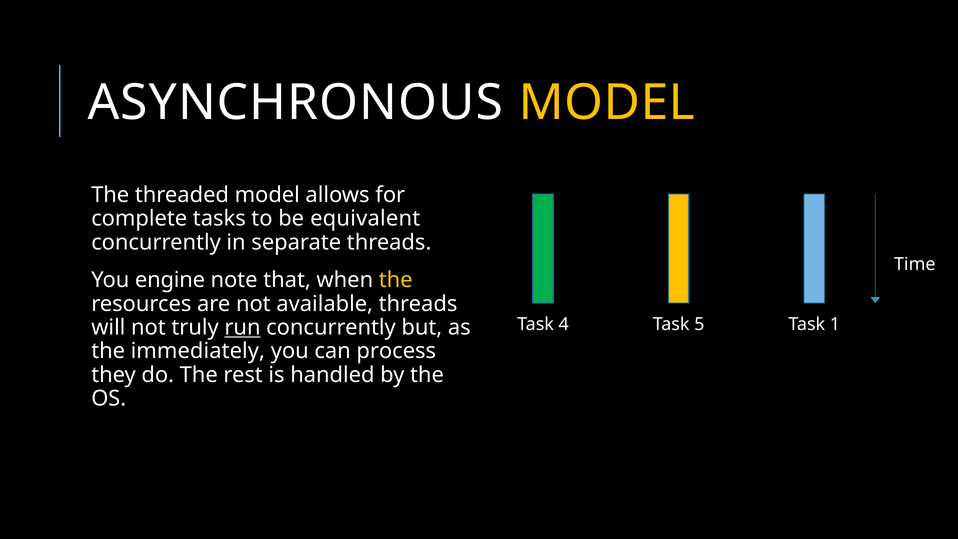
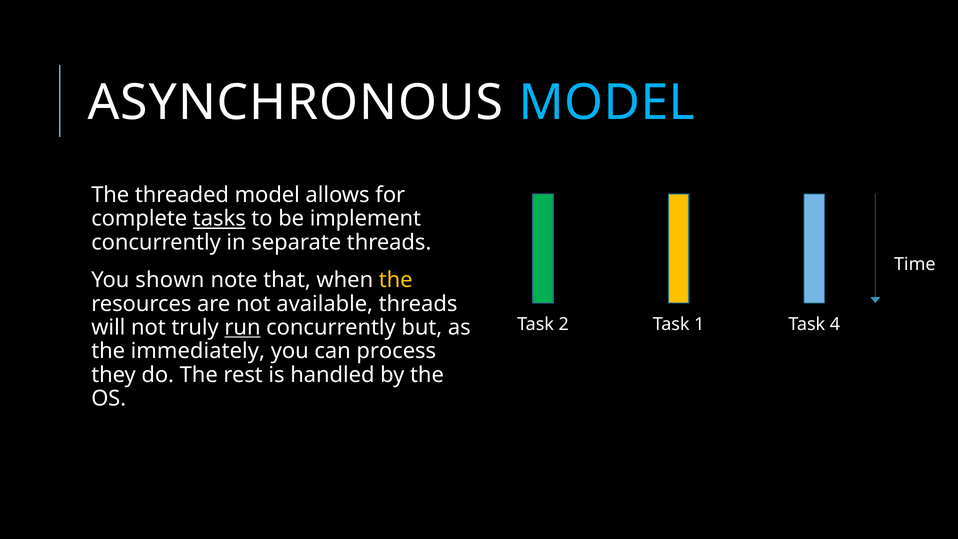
MODEL colour: yellow -> light blue (607, 103)
tasks underline: none -> present (219, 219)
equivalent: equivalent -> implement (365, 219)
engine: engine -> shown (170, 280)
4: 4 -> 2 (564, 324)
5: 5 -> 1 (699, 324)
1: 1 -> 4 (835, 324)
